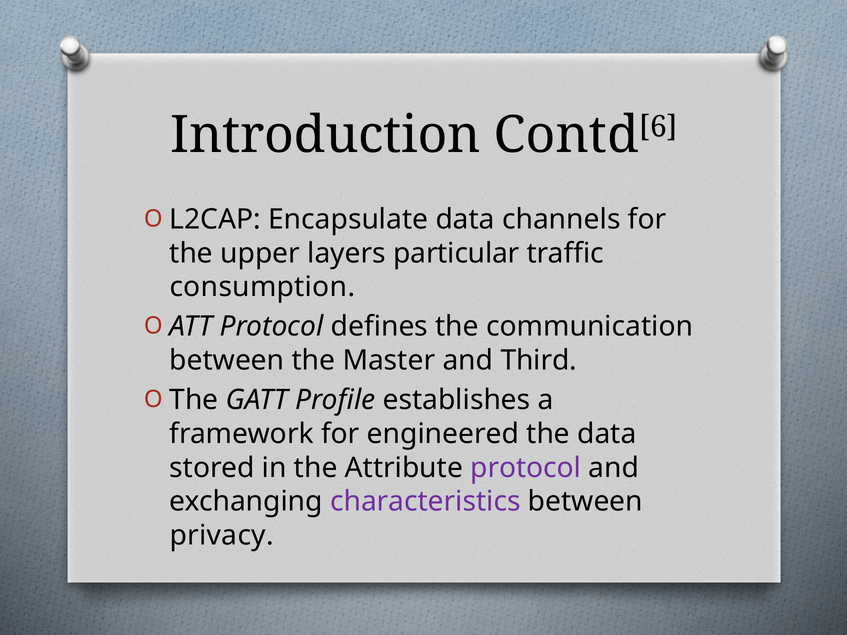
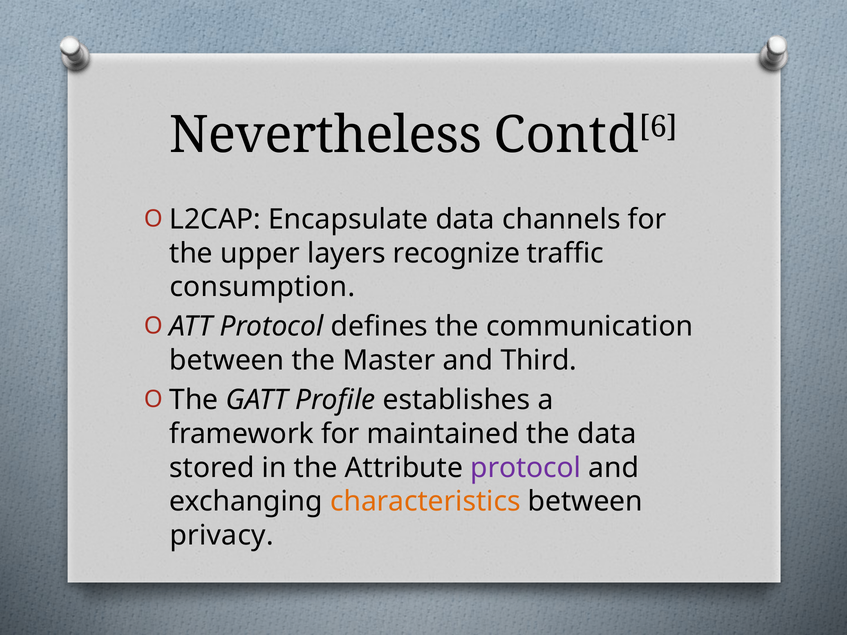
Introduction: Introduction -> Nevertheless (326, 135)
particular: particular -> recognize (456, 253)
engineered: engineered -> maintained (443, 434)
characteristics colour: purple -> orange (425, 502)
